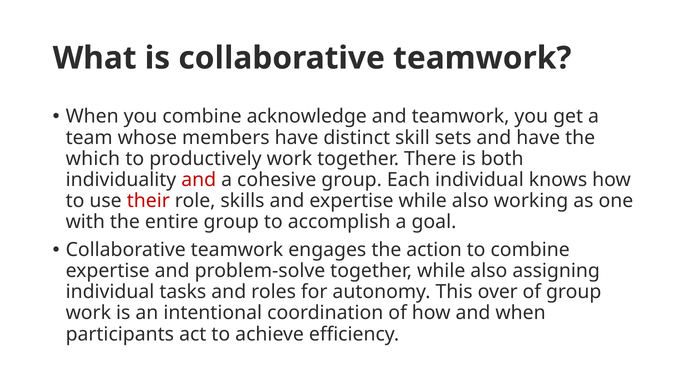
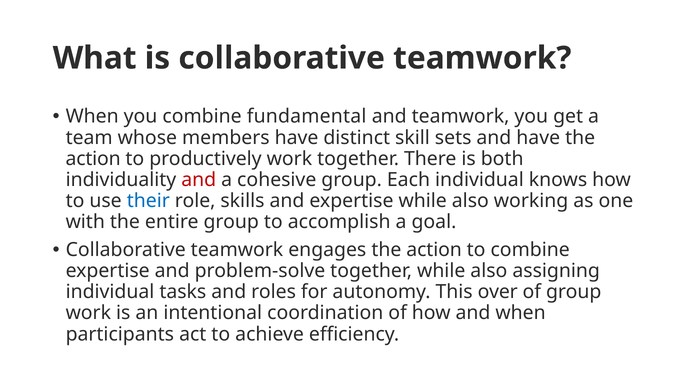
acknowledge: acknowledge -> fundamental (307, 116)
which: which -> action (93, 158)
their colour: red -> blue (148, 201)
